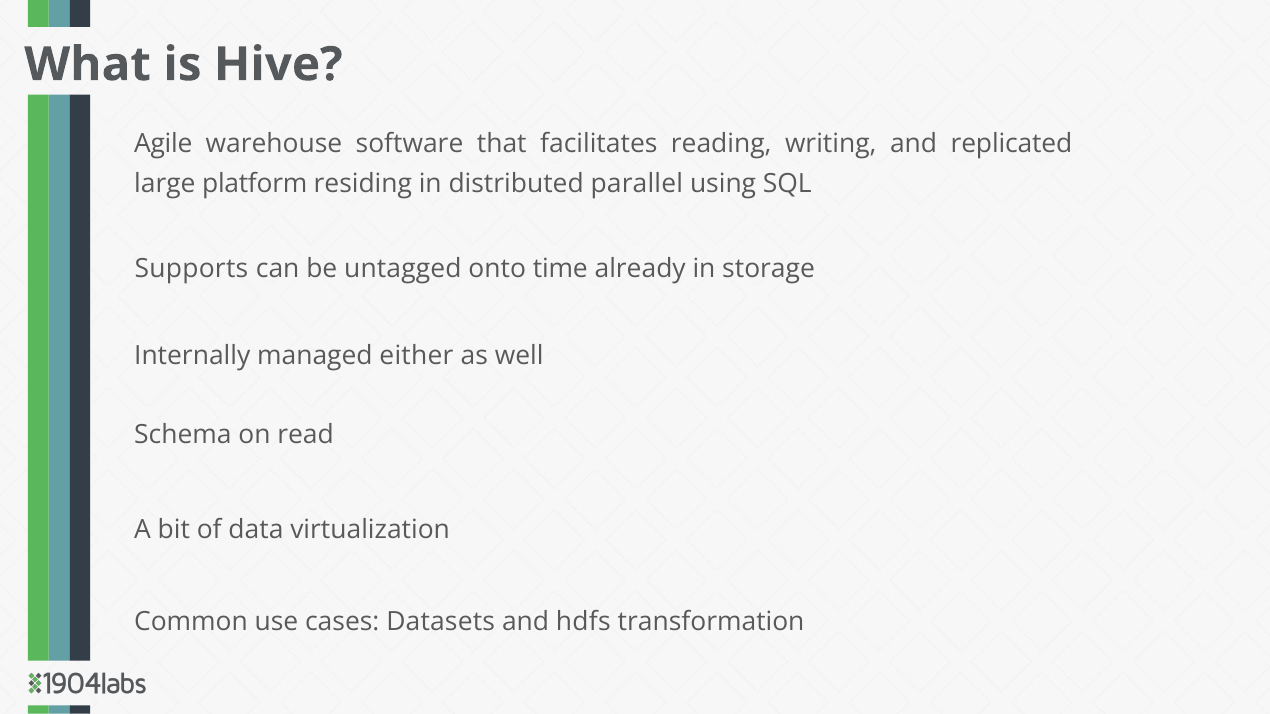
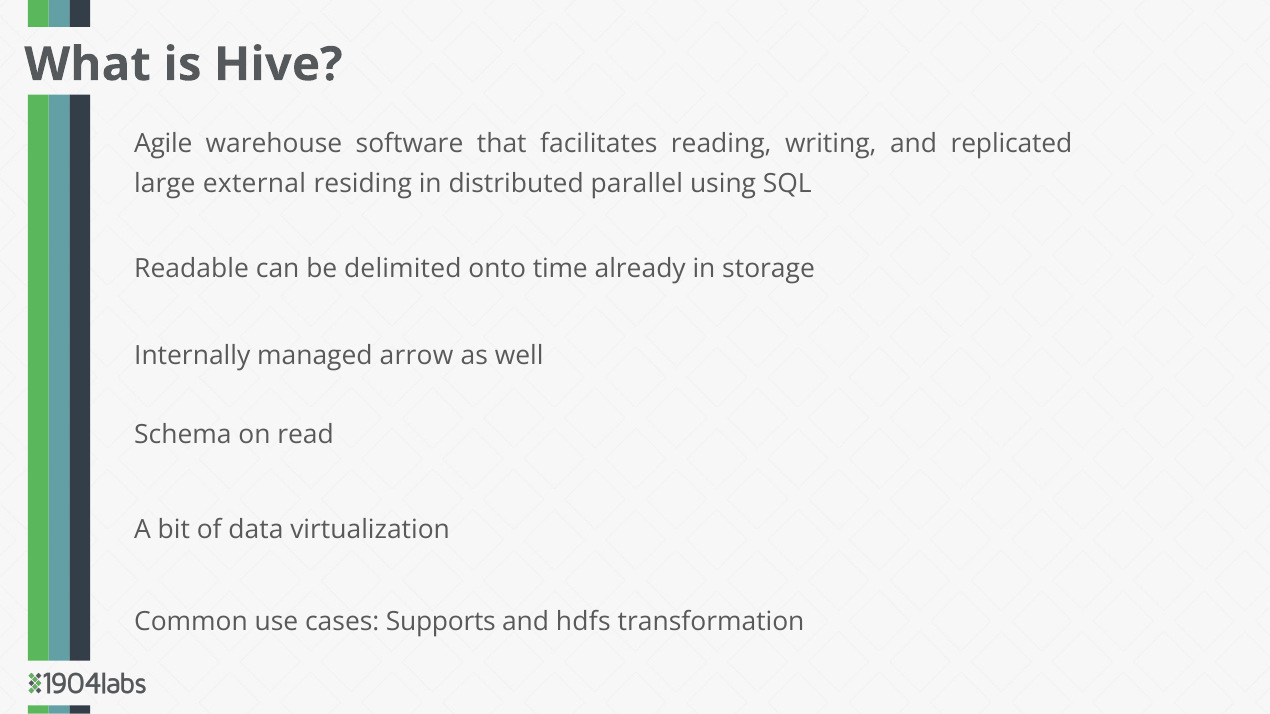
platform: platform -> external (254, 184)
Supports: Supports -> Readable (192, 269)
untagged: untagged -> delimited (403, 269)
either: either -> arrow (416, 356)
Datasets: Datasets -> Supports (441, 622)
